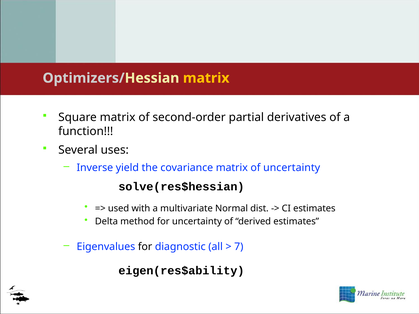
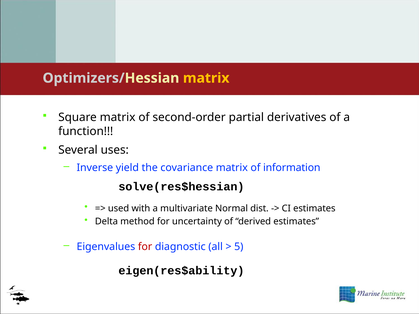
of uncertainty: uncertainty -> information (292, 168)
for colour: black -> red (145, 247)
7: 7 -> 5 (239, 247)
